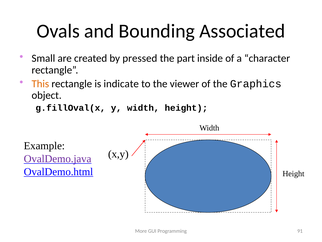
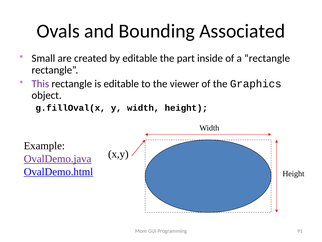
by pressed: pressed -> editable (140, 58)
a character: character -> rectangle (267, 58)
This colour: orange -> purple (40, 84)
is indicate: indicate -> editable (121, 84)
